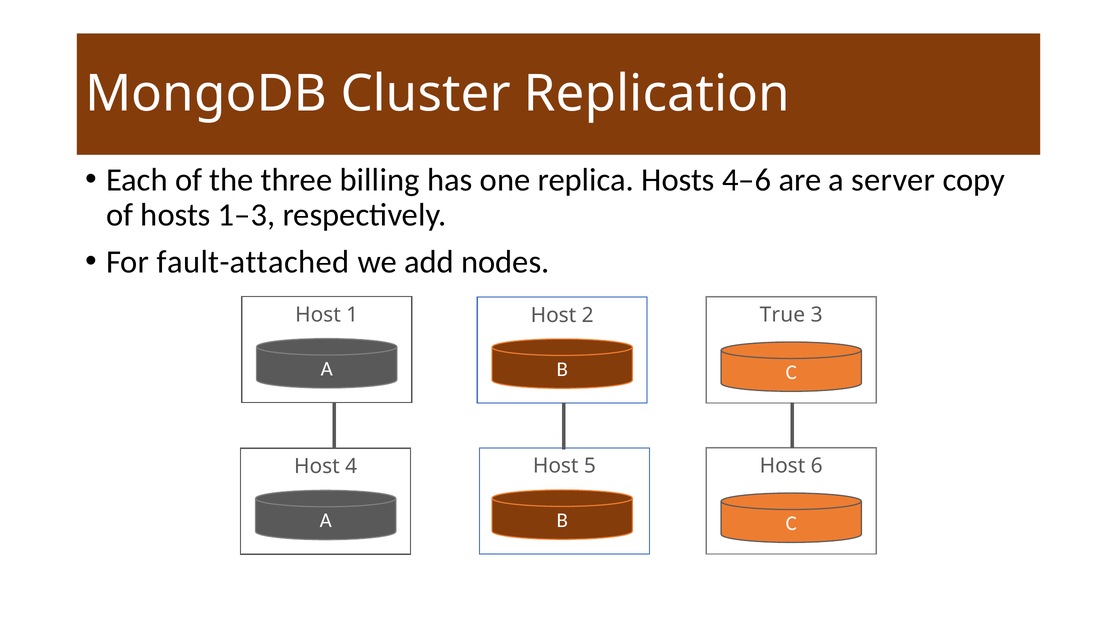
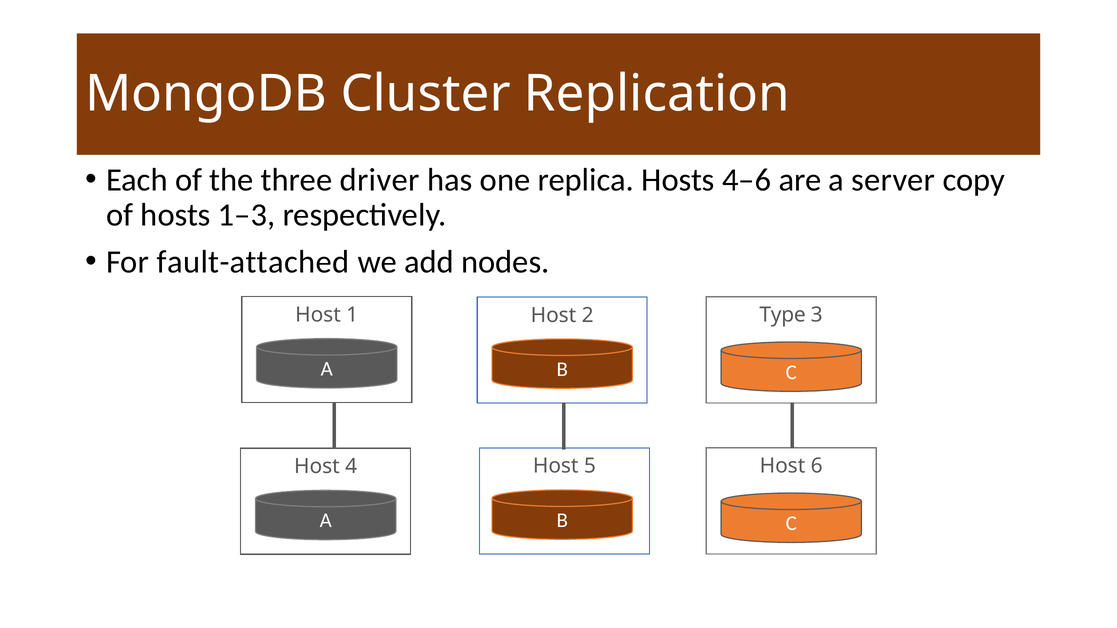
billing: billing -> driver (380, 180)
True: True -> Type (783, 315)
